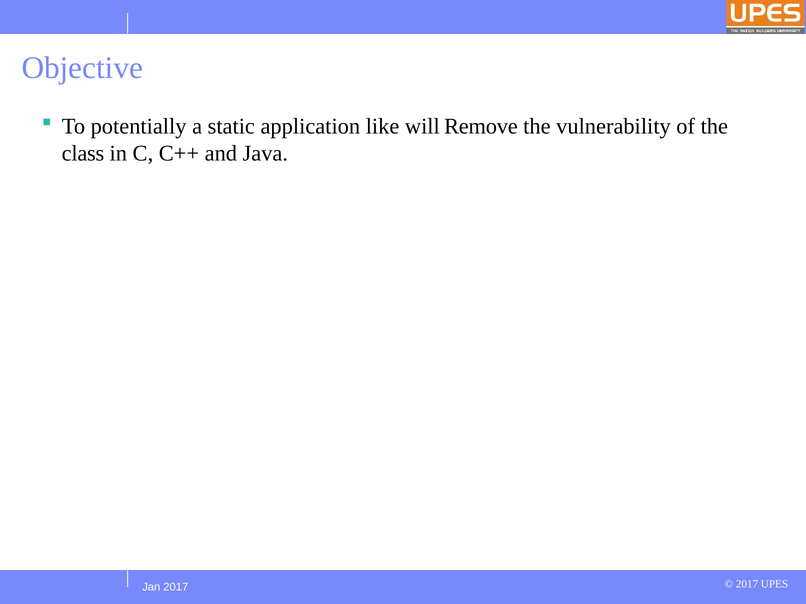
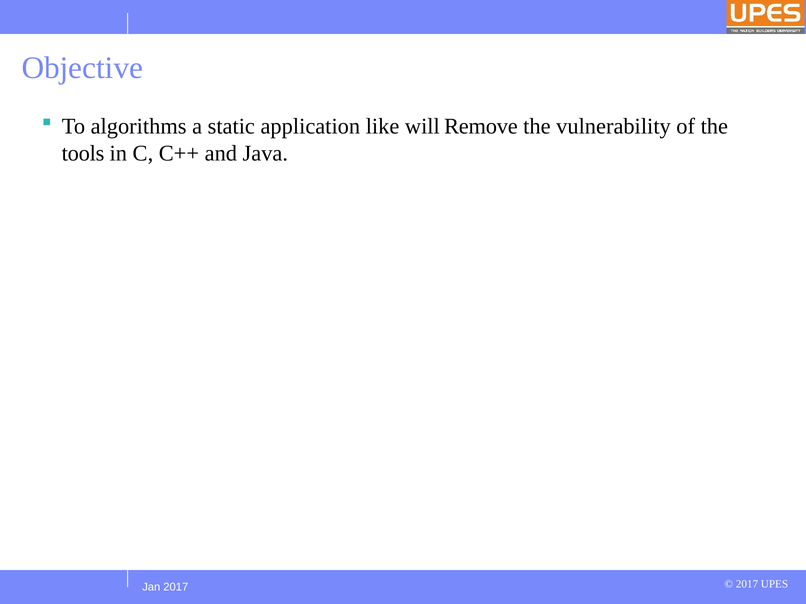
potentially: potentially -> algorithms (139, 127)
class: class -> tools (83, 153)
